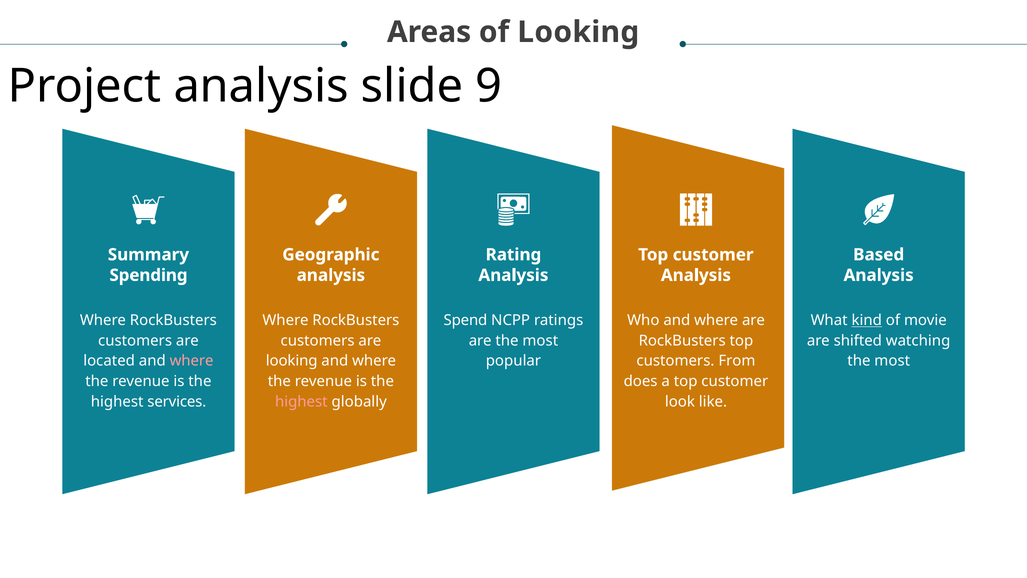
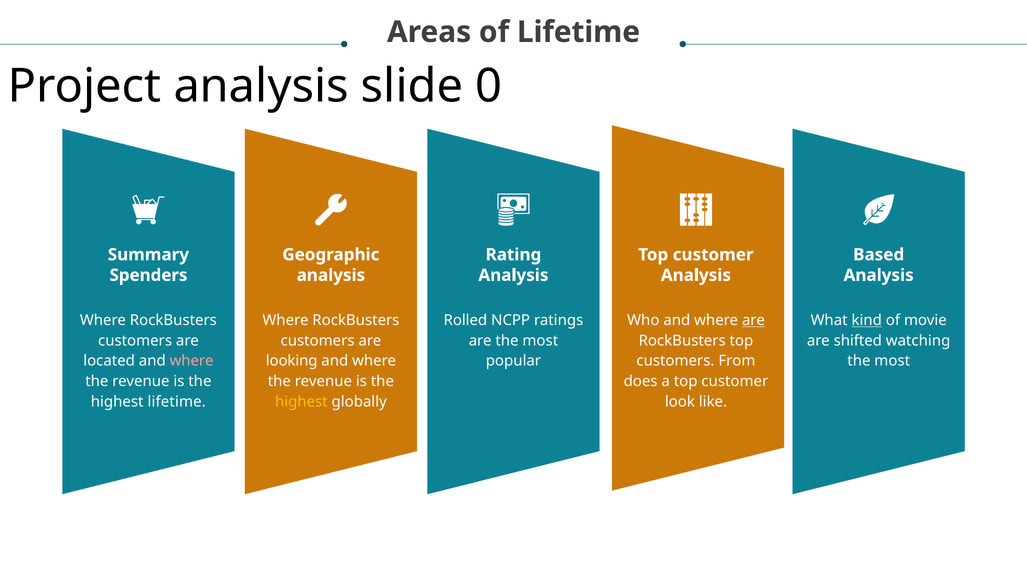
of Looking: Looking -> Lifetime (579, 32)
9: 9 -> 0 (489, 86)
Spending: Spending -> Spenders (148, 275)
Spend: Spend -> Rolled (465, 320)
are underline: none -> present (753, 320)
highest services: services -> lifetime (177, 401)
highest colour: pink -> yellow (301, 401)
